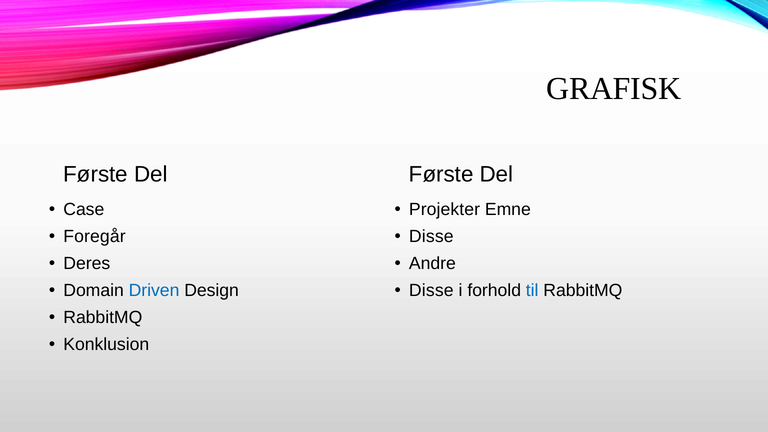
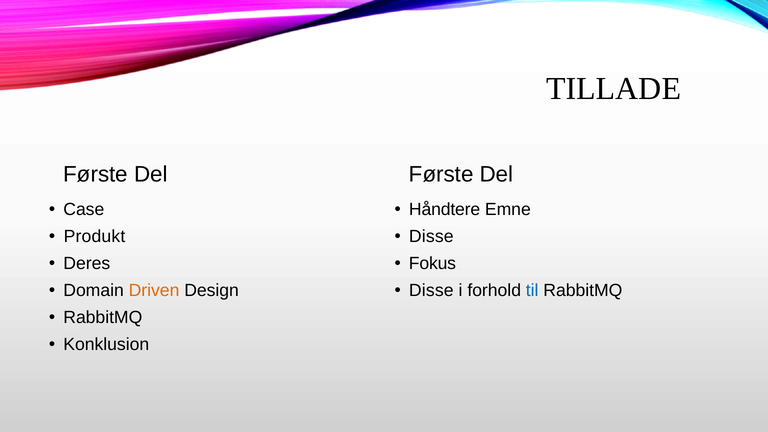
GRAFISK: GRAFISK -> TILLADE (614, 89)
Projekter: Projekter -> Håndtere (445, 210)
Foregår: Foregår -> Produkt (94, 237)
Andre: Andre -> Fokus (432, 264)
Driven colour: blue -> orange (154, 291)
